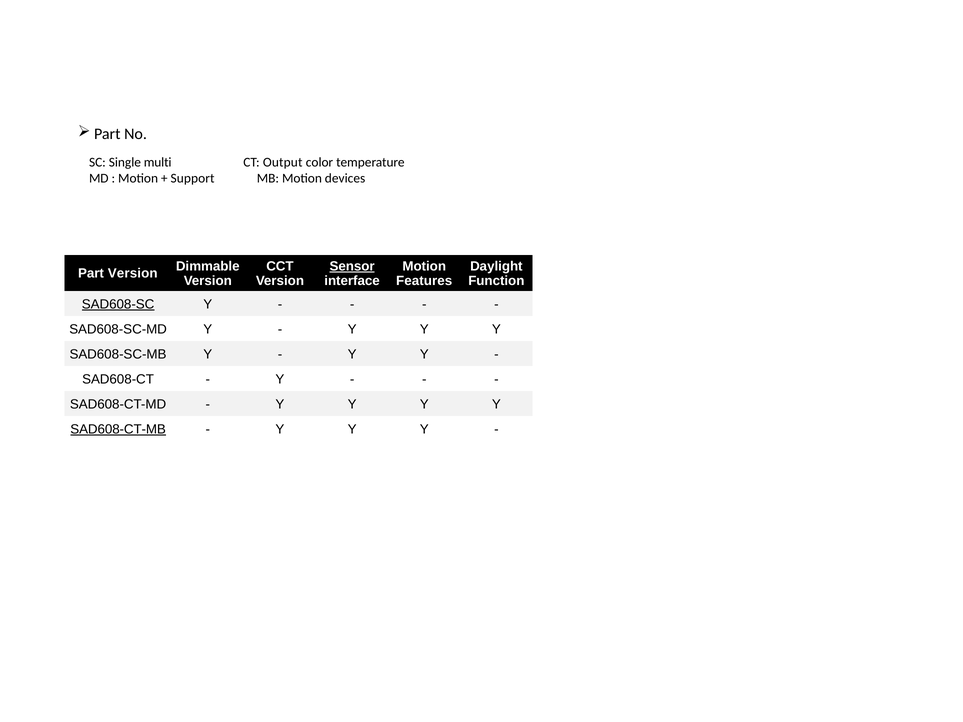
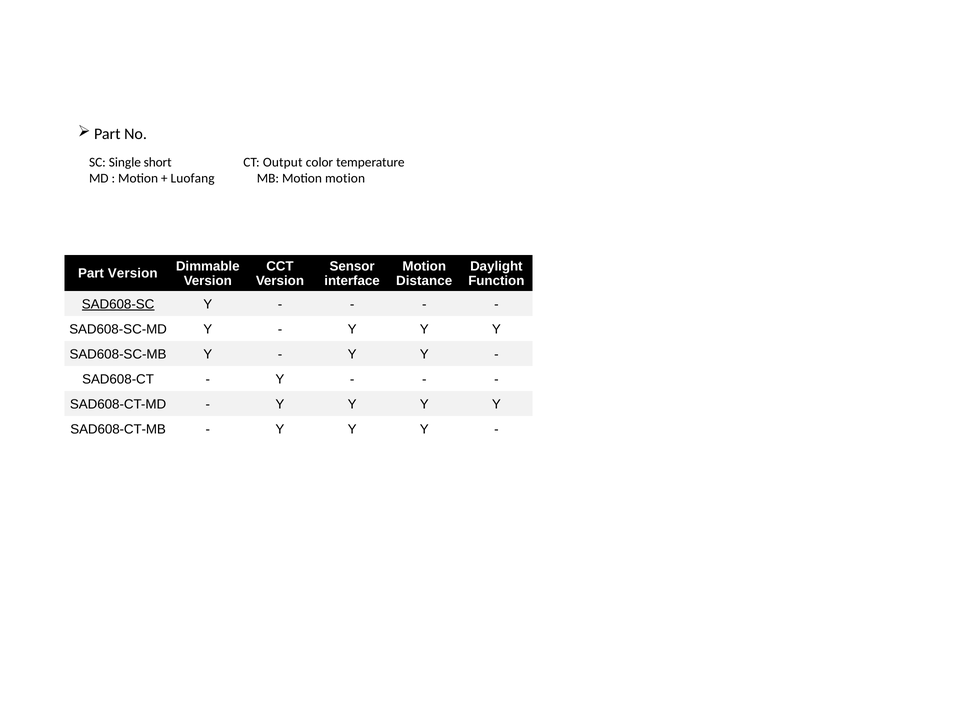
multi: multi -> short (158, 162)
Support: Support -> Luofang (193, 178)
Motion devices: devices -> motion (345, 178)
Sensor underline: present -> none (352, 266)
Features: Features -> Distance (424, 281)
SAD608-CT-MB underline: present -> none (118, 430)
